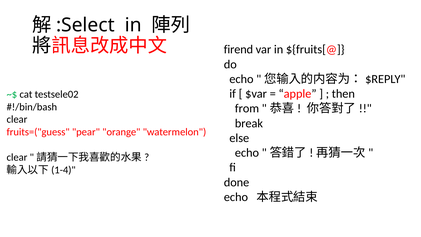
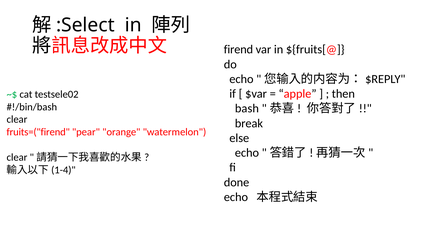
from: from -> bash (247, 108)
fruits=("guess: fruits=("guess -> fruits=("firend (38, 132)
